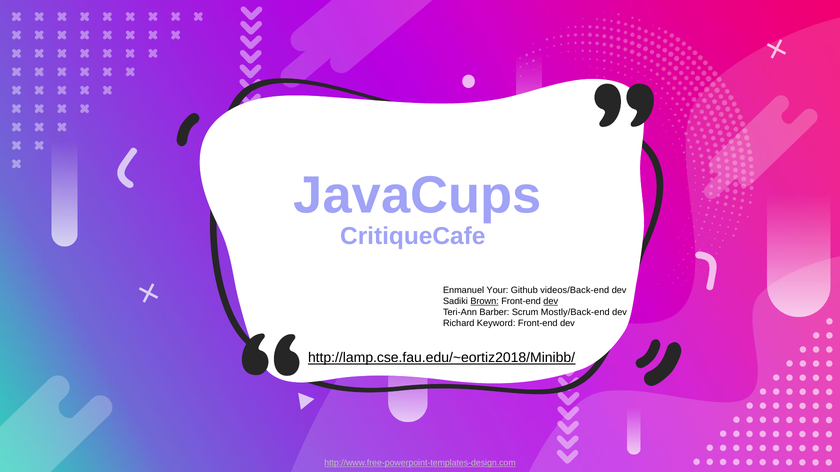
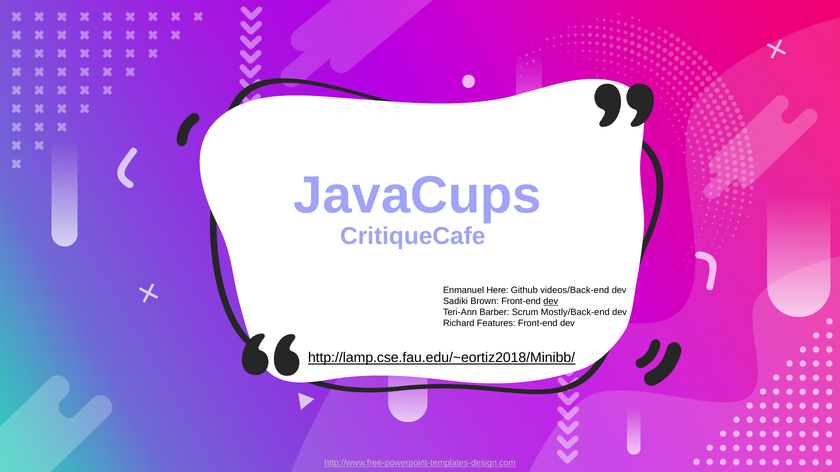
Your: Your -> Here (497, 291)
Brown underline: present -> none (485, 302)
Keyword: Keyword -> Features (496, 324)
